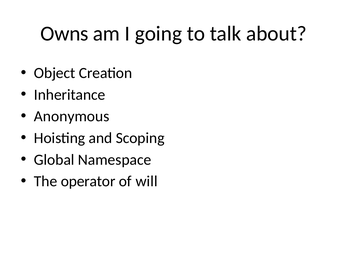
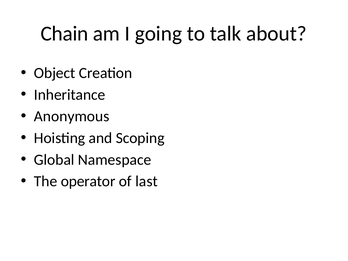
Owns: Owns -> Chain (64, 34)
will: will -> last (147, 181)
